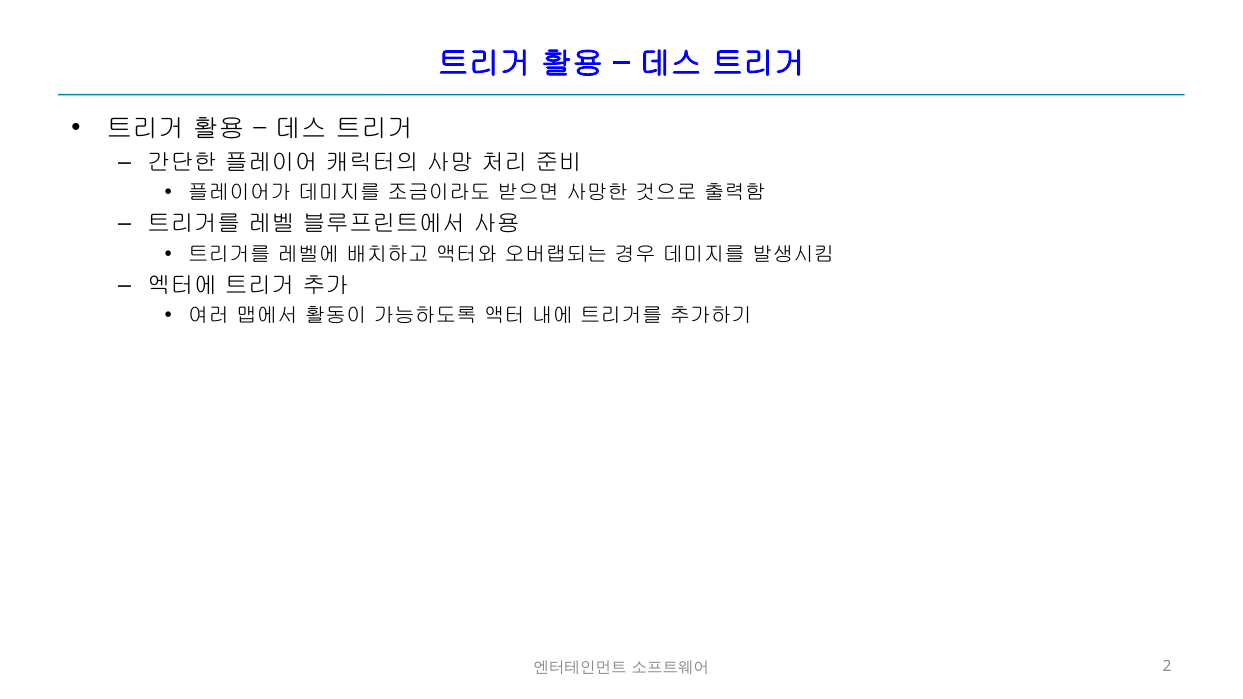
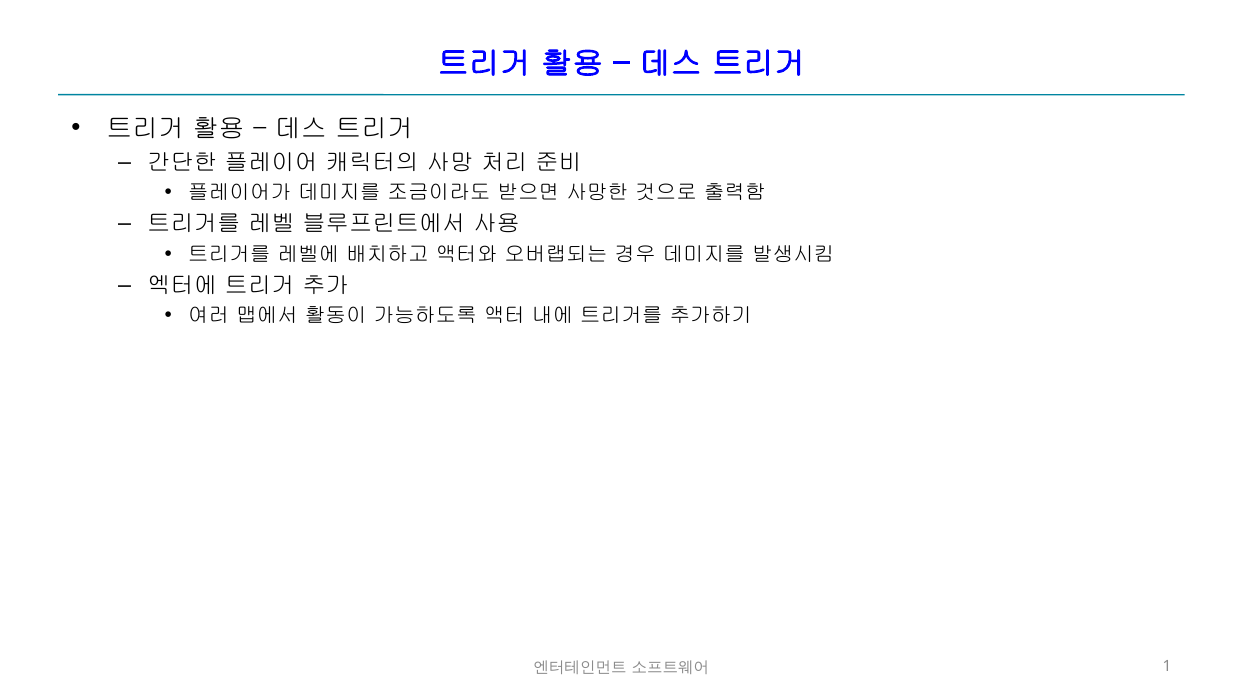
2: 2 -> 1 (1167, 666)
